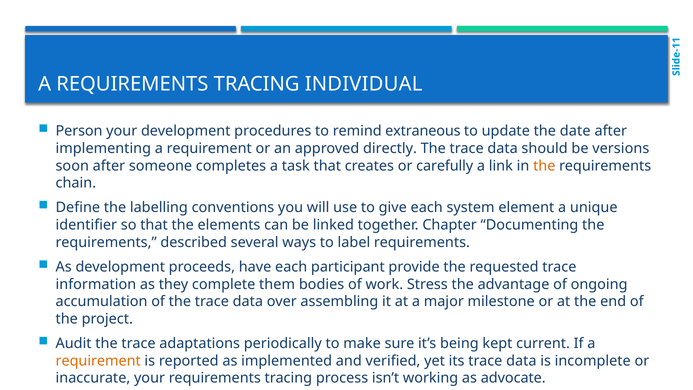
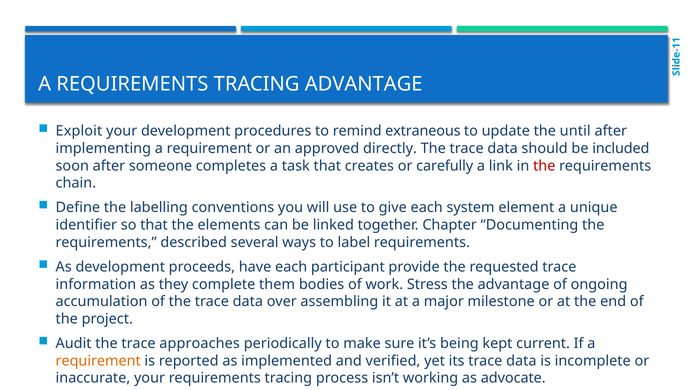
TRACING INDIVIDUAL: INDIVIDUAL -> ADVANTAGE (364, 84)
Person: Person -> Exploit (79, 131)
date: date -> until (575, 131)
versions: versions -> included (621, 148)
the colour: orange -> red (544, 166)
adaptations: adaptations -> approaches (200, 343)
